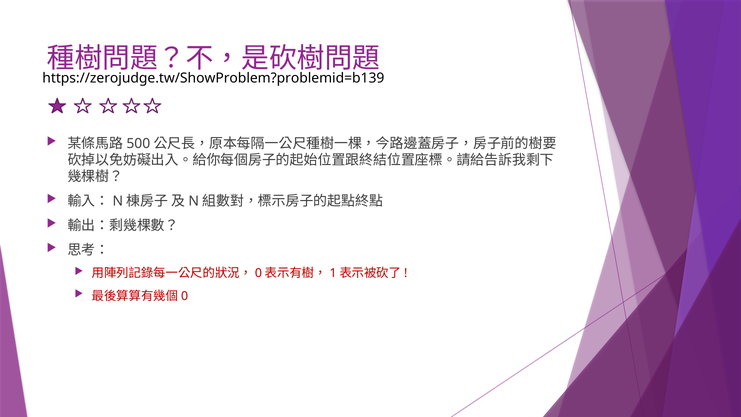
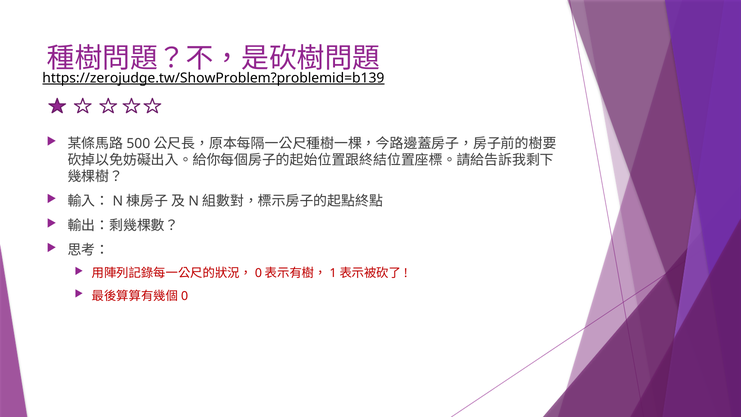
https://zerojudge.tw/ShowProblem?problemid=b139 underline: none -> present (213, 78)
